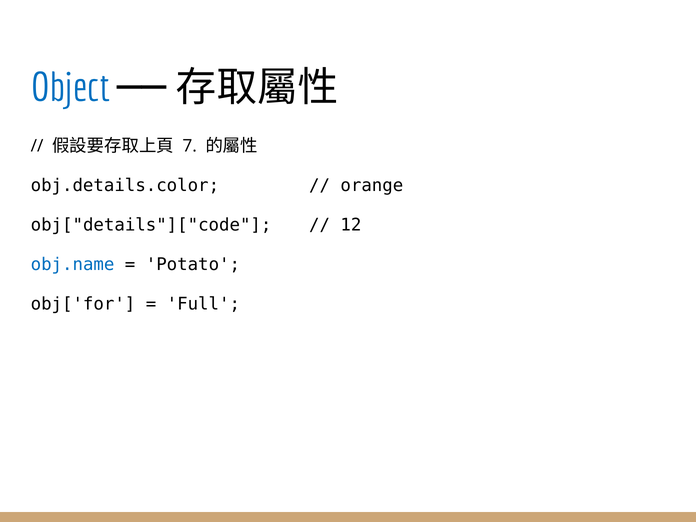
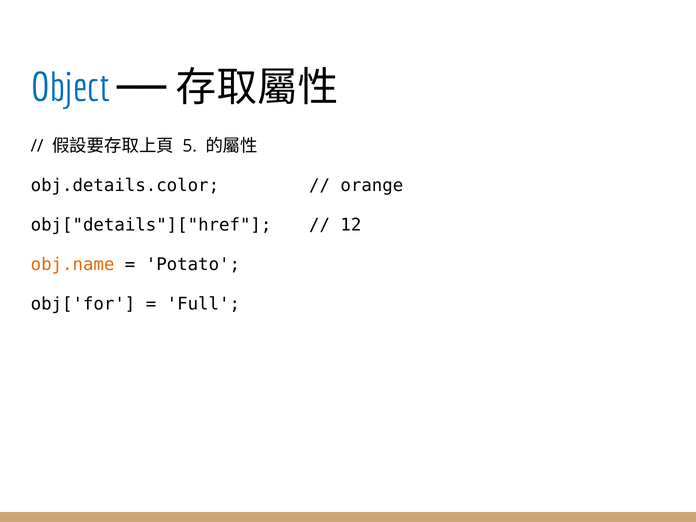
7: 7 -> 5 (190, 146)
obj["details"]["code: obj["details"]["code -> obj["details"]["href (151, 225)
obj.name colour: blue -> orange (73, 264)
